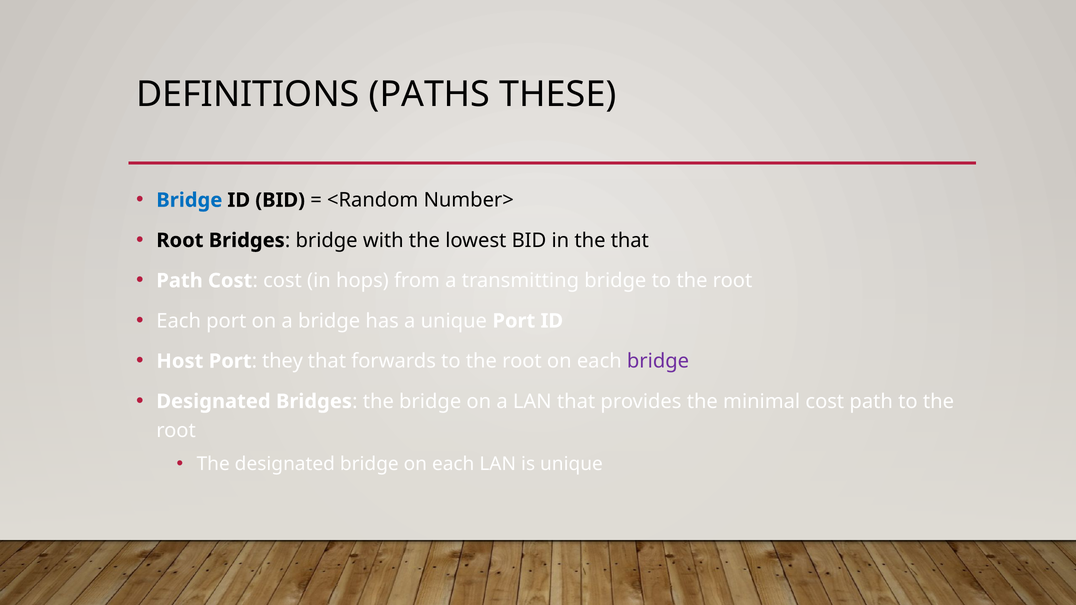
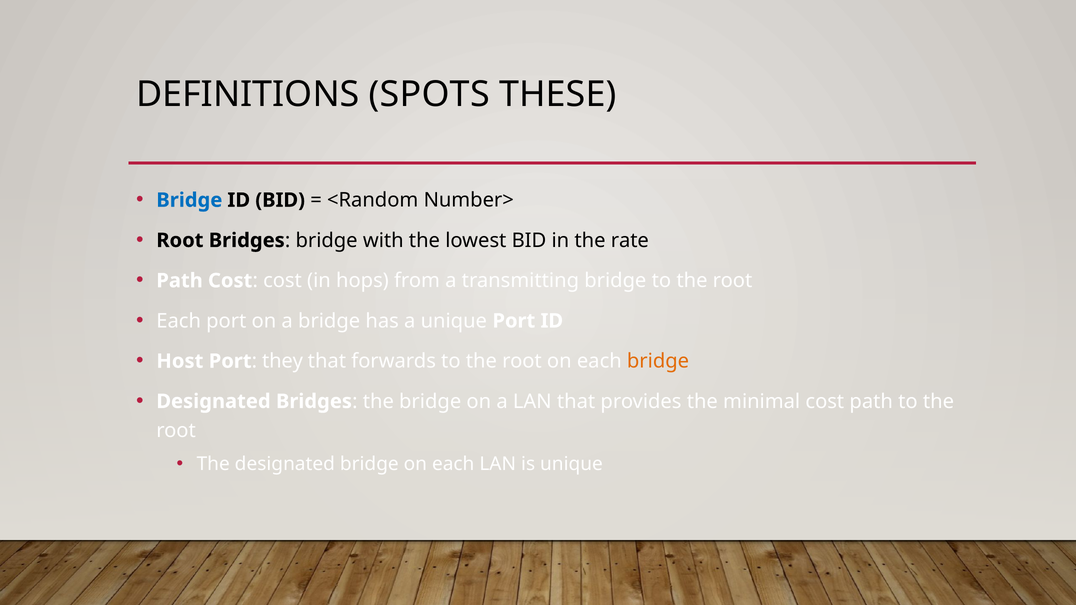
PATHS: PATHS -> SPOTS (429, 94)
the that: that -> rate (630, 241)
bridge colour: purple -> orange (658, 361)
